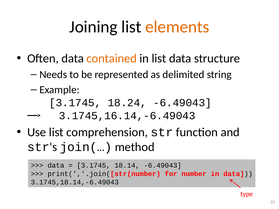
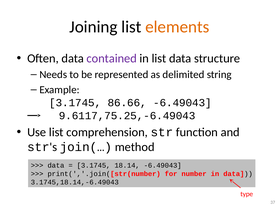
contained colour: orange -> purple (112, 59)
18.24: 18.24 -> 86.66 (127, 103)
3.1745,16.14,-6.49043: 3.1745,16.14,-6.49043 -> 9.6117,75.25,-6.49043 (127, 116)
